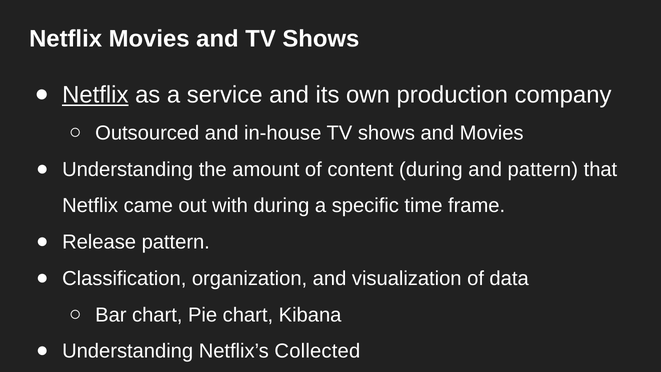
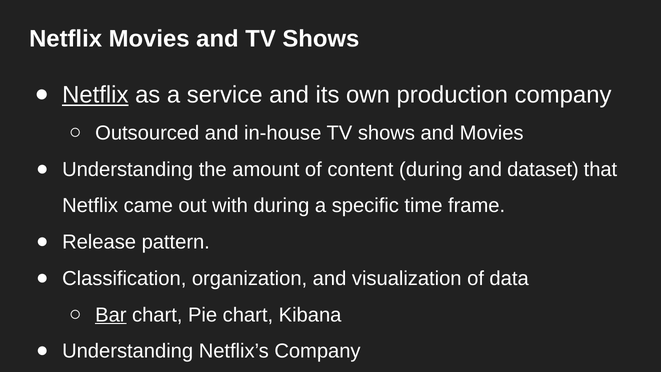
and pattern: pattern -> dataset (543, 169)
Bar underline: none -> present (111, 315)
Netflix’s Collected: Collected -> Company (317, 351)
